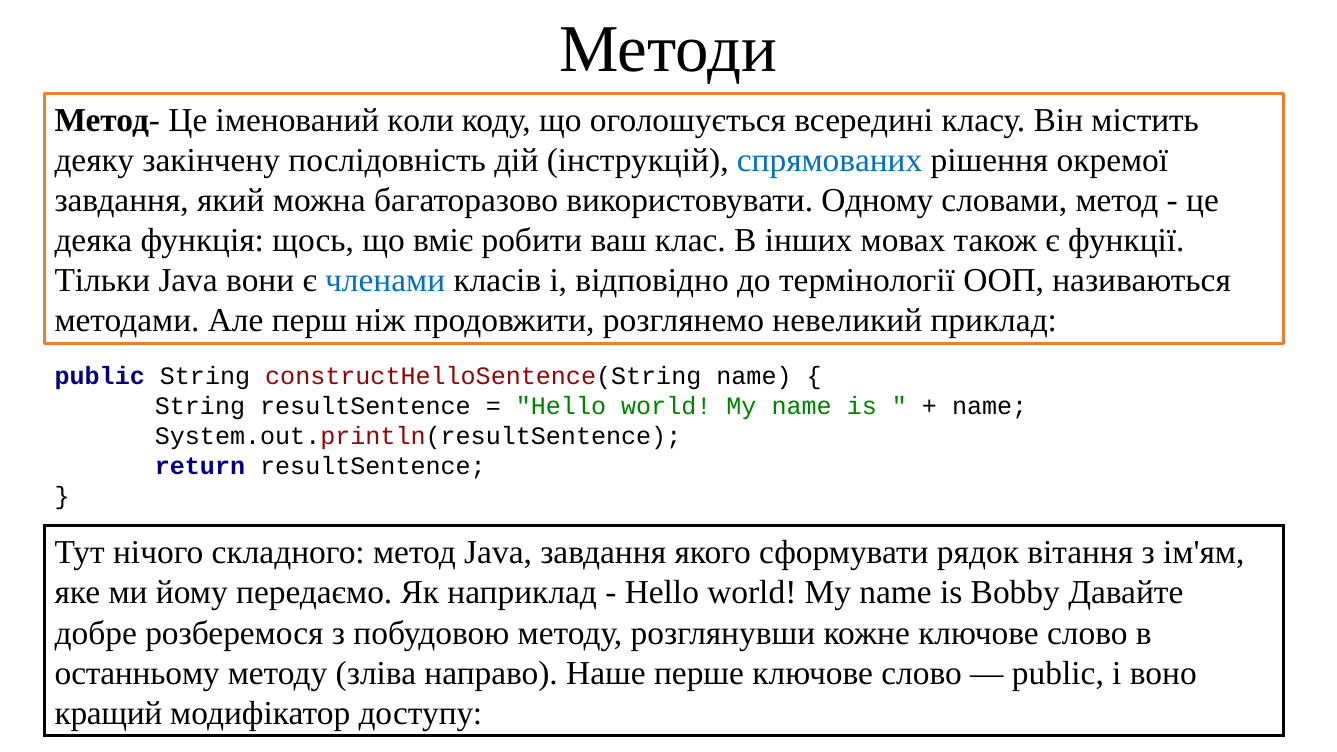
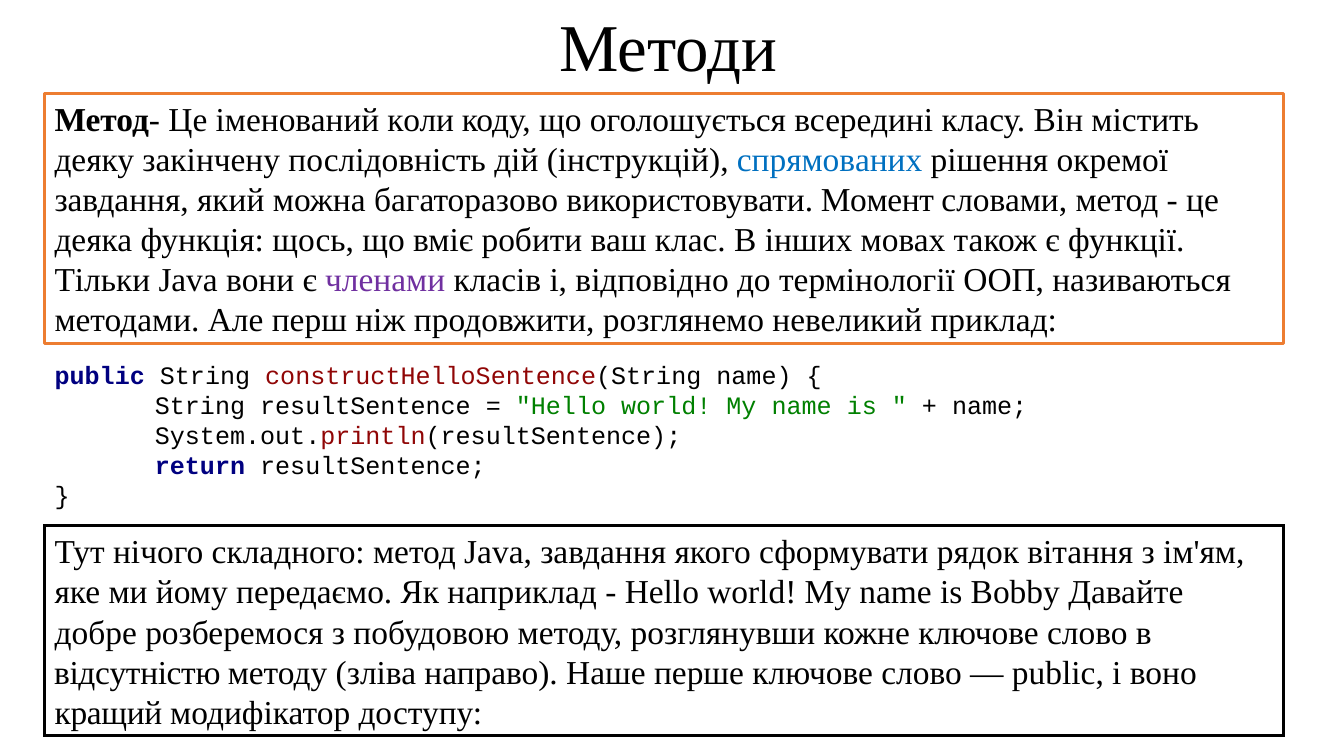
Одному: Одному -> Момент (877, 201)
членами colour: blue -> purple (385, 281)
останньому: останньому -> відсутністю (137, 673)
